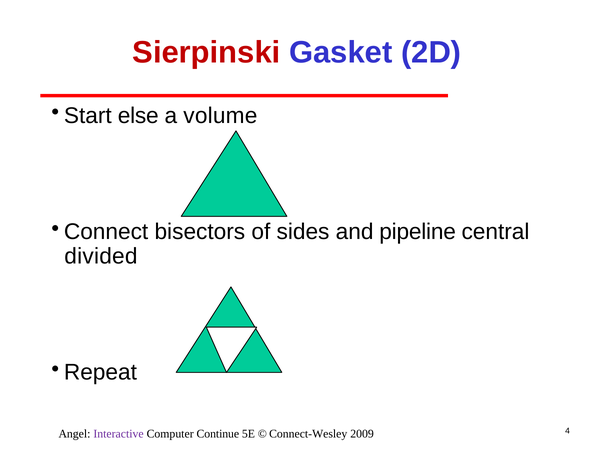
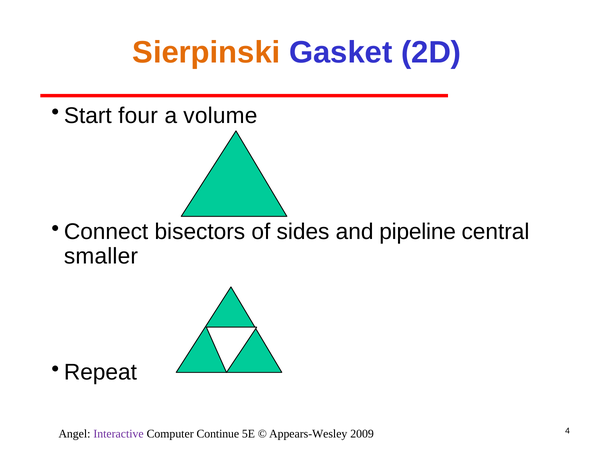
Sierpinski colour: red -> orange (206, 52)
else: else -> four (138, 116)
divided: divided -> smaller (101, 256)
Connect-Wesley: Connect-Wesley -> Appears-Wesley (308, 434)
